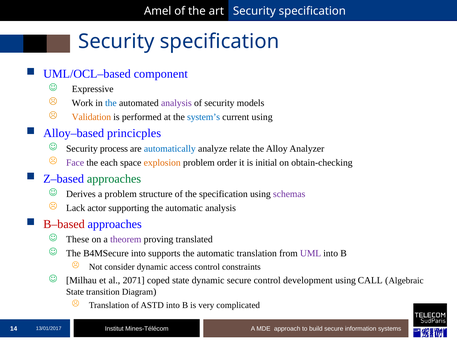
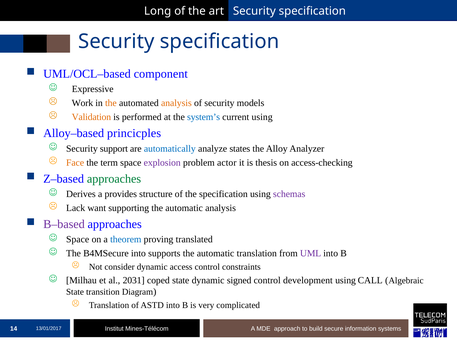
Amel: Amel -> Long (158, 11)
the colour: blue -> orange (111, 103)
analysis colour: purple -> orange (176, 103)
process: process -> support (114, 148)
relate: relate -> states (240, 148)
Face colour: purple -> orange (75, 162)
each: each -> term (109, 162)
explosion colour: orange -> purple (162, 162)
order: order -> actor (227, 162)
initial: initial -> thesis (266, 162)
obtain-checking: obtain-checking -> access-checking (322, 162)
a problem: problem -> provides (121, 194)
actor: actor -> want (97, 208)
B–based colour: red -> purple (64, 224)
These: These -> Space (78, 239)
theorem colour: purple -> blue (126, 239)
2071: 2071 -> 2031 (134, 280)
dynamic secure: secure -> signed (239, 280)
